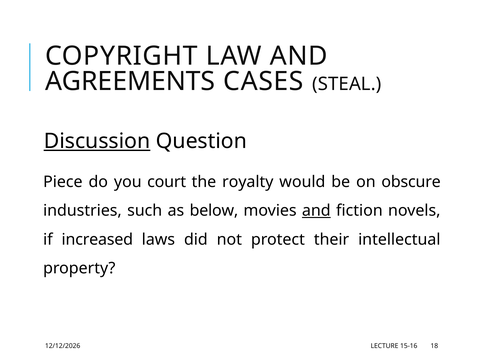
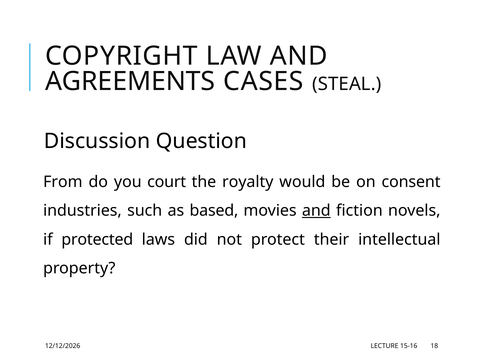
Discussion underline: present -> none (97, 141)
Piece: Piece -> From (63, 182)
obscure: obscure -> consent (411, 182)
below: below -> based (214, 211)
increased: increased -> protected (97, 240)
